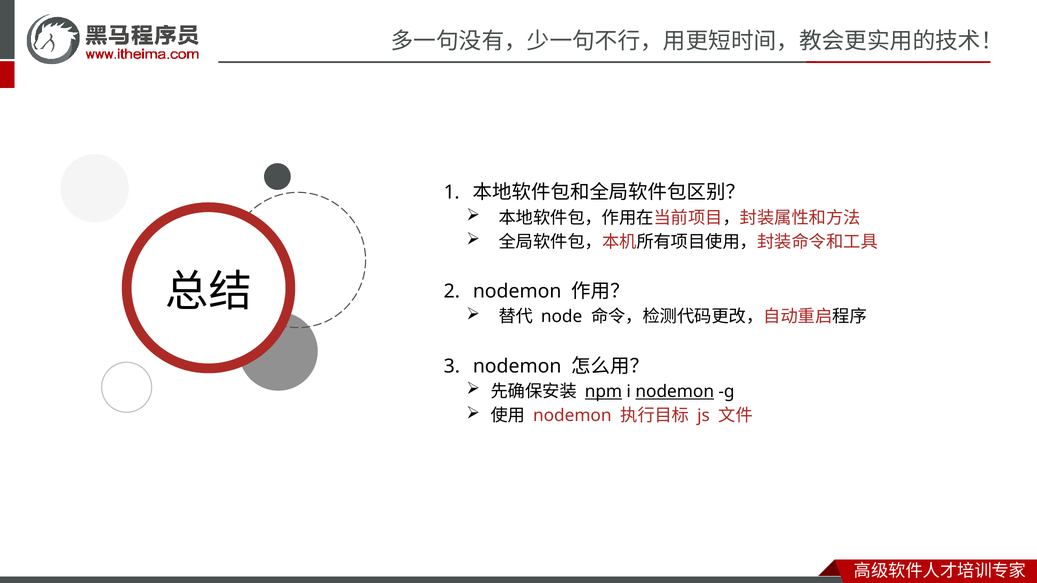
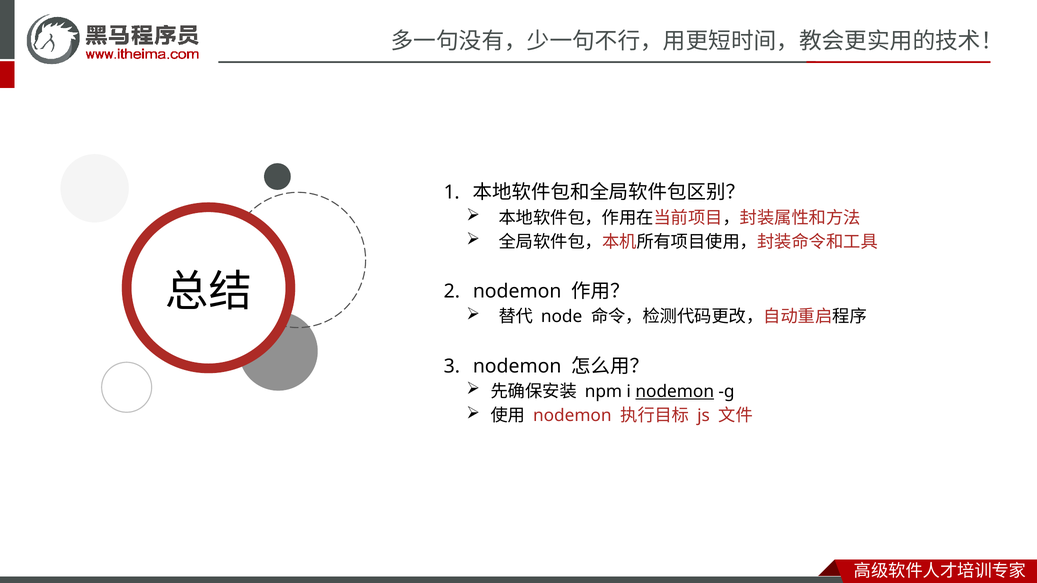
npm underline: present -> none (603, 392)
